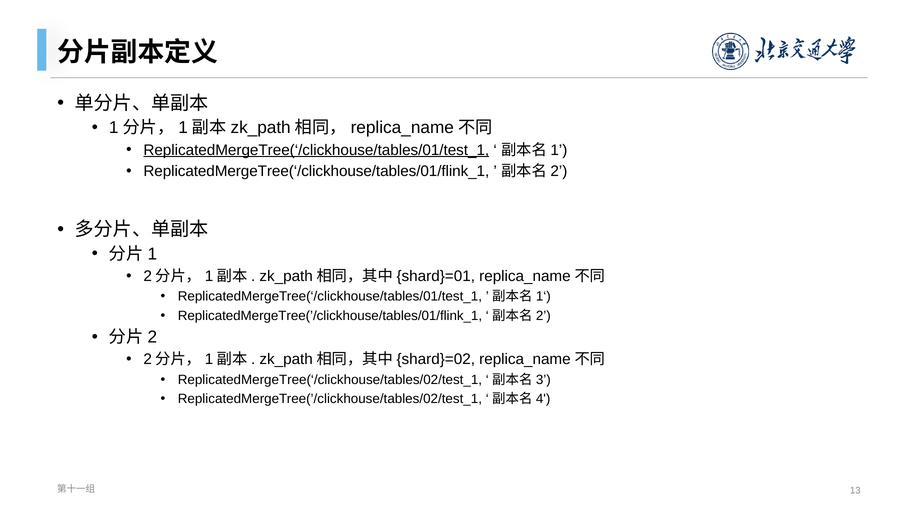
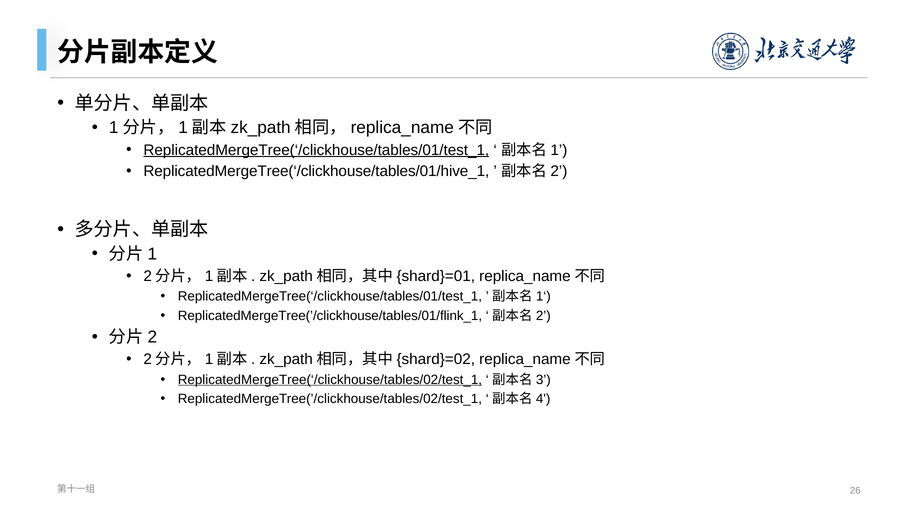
ReplicatedMergeTree(‘/clickhouse/tables/01/flink_1: ReplicatedMergeTree(‘/clickhouse/tables/01/flink_1 -> ReplicatedMergeTree(‘/clickhouse/tables/01/hive_1 (316, 171)
ReplicatedMergeTree(‘/clickhouse/tables/02/test_1 underline: none -> present (330, 380)
13: 13 -> 26 (855, 491)
